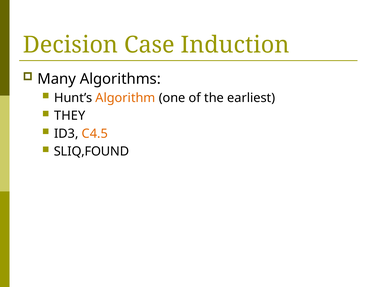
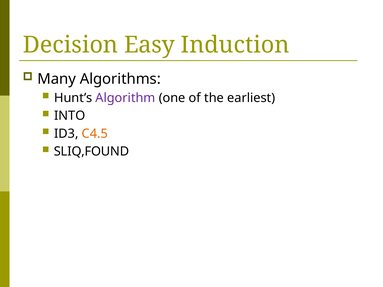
Case: Case -> Easy (150, 45)
Algorithm colour: orange -> purple (125, 98)
THEY: THEY -> INTO (70, 116)
